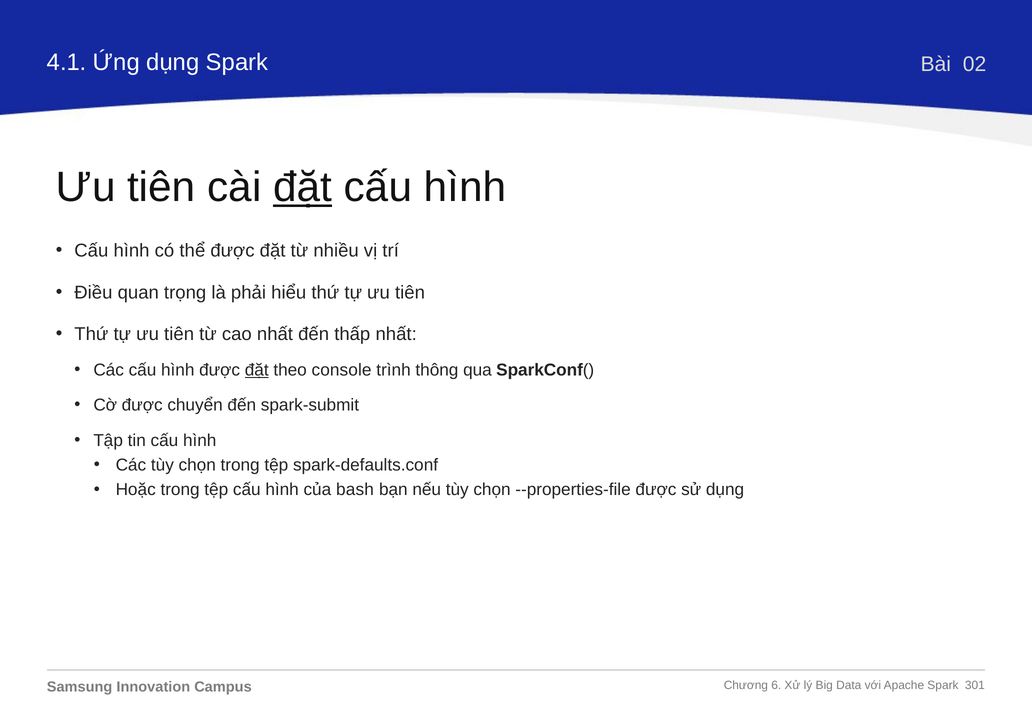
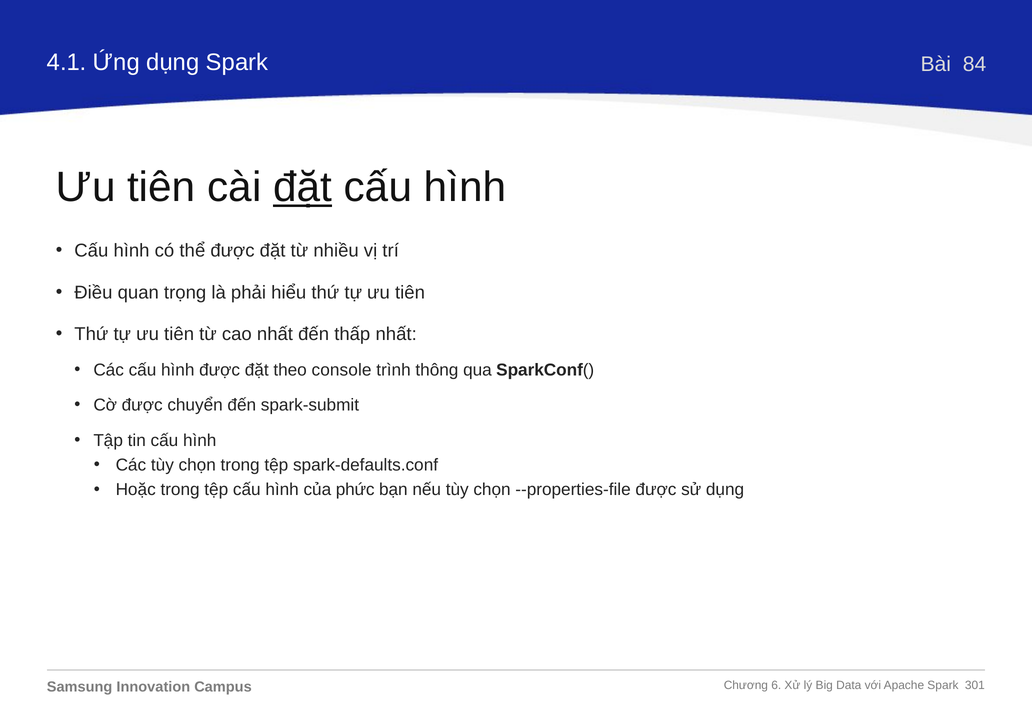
02: 02 -> 84 (975, 64)
đặt underline: present -> none (257, 370)
bash: bash -> phức (355, 489)
